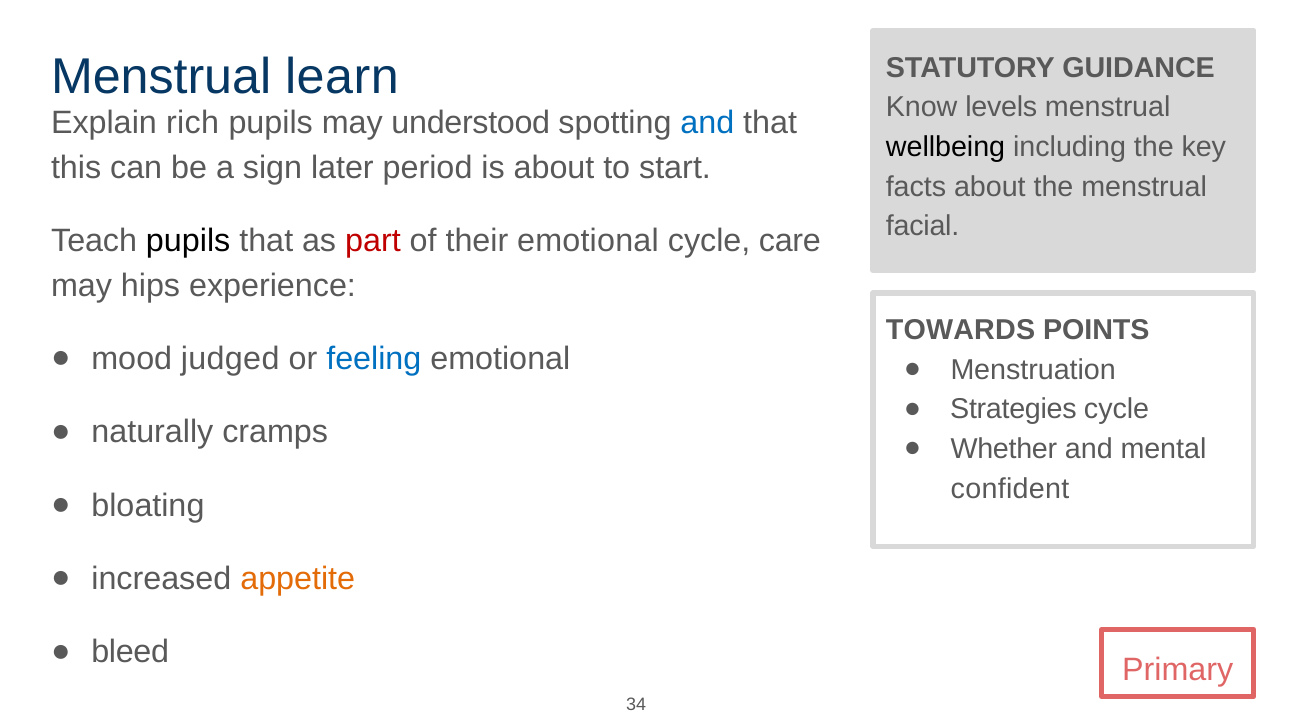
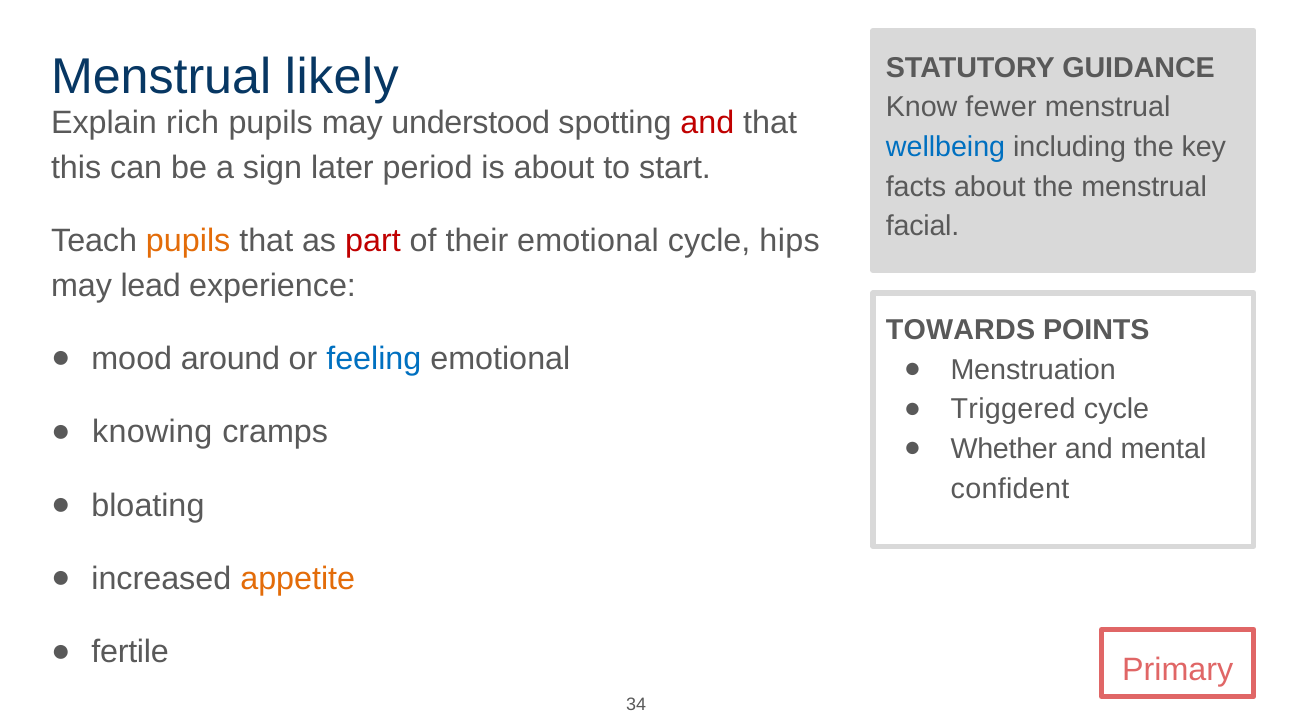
learn: learn -> likely (342, 77)
levels: levels -> fewer (1001, 107)
and colour: blue -> red (707, 123)
wellbeing colour: black -> blue (946, 147)
pupils colour: black -> orange (188, 241)
care: care -> hips (790, 241)
hips: hips -> lead (151, 286)
judged: judged -> around (231, 359)
Strategies: Strategies -> Triggered (1013, 409)
naturally: naturally -> knowing (152, 432)
bleed: bleed -> fertile (130, 652)
